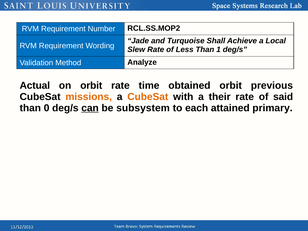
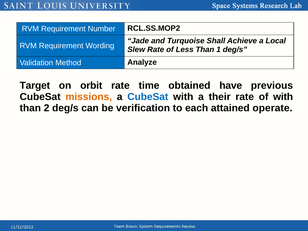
Actual: Actual -> Target (35, 86)
obtained orbit: orbit -> have (231, 86)
CubeSat colour: orange -> blue (148, 97)
of said: said -> with (283, 97)
0: 0 -> 2 (47, 108)
can underline: present -> none (90, 108)
subsystem: subsystem -> verification (143, 108)
primary: primary -> operate (272, 108)
